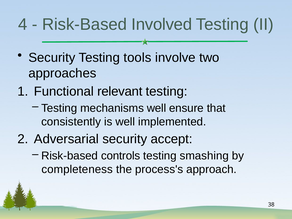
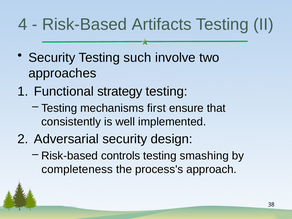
Involved: Involved -> Artifacts (162, 24)
tools: tools -> such (137, 58)
relevant: relevant -> strategy (120, 91)
mechanisms well: well -> first (156, 108)
accept: accept -> design (172, 139)
